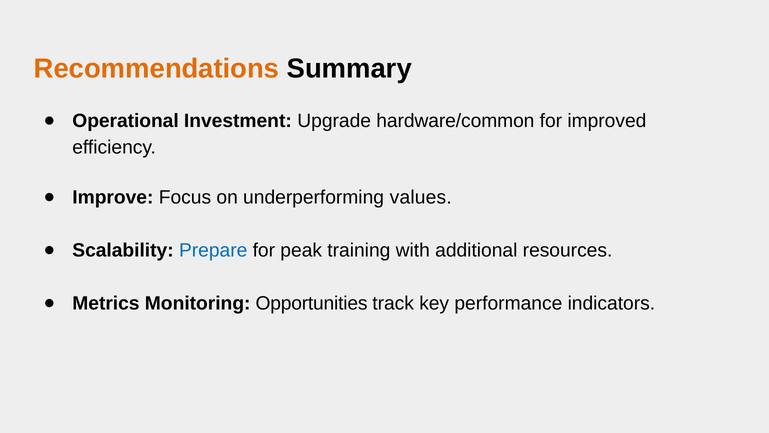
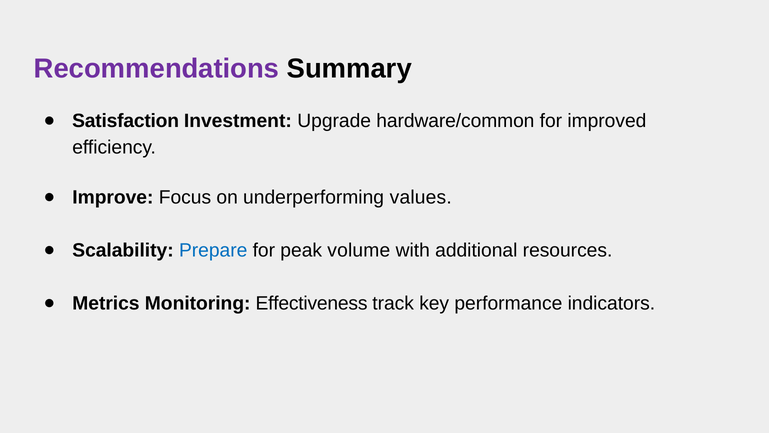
Recommendations colour: orange -> purple (157, 68)
Operational: Operational -> Satisfaction (126, 121)
training: training -> volume (359, 250)
Opportunities: Opportunities -> Effectiveness (312, 303)
